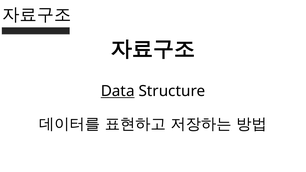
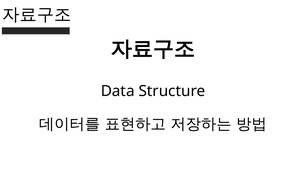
Data underline: present -> none (118, 91)
